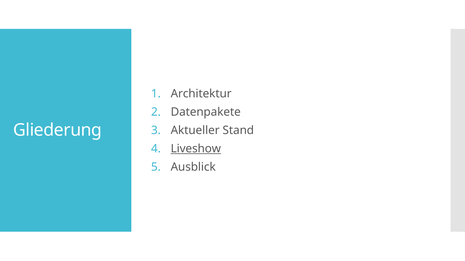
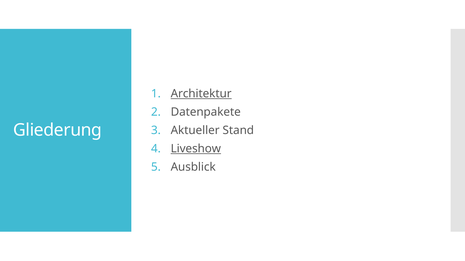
Architektur underline: none -> present (201, 94)
